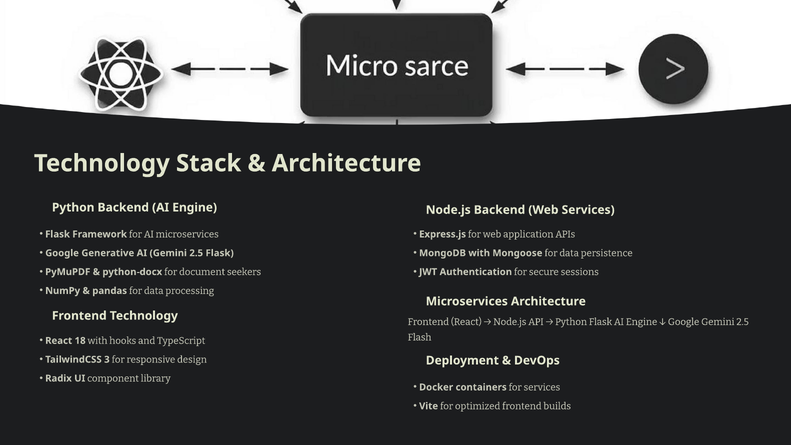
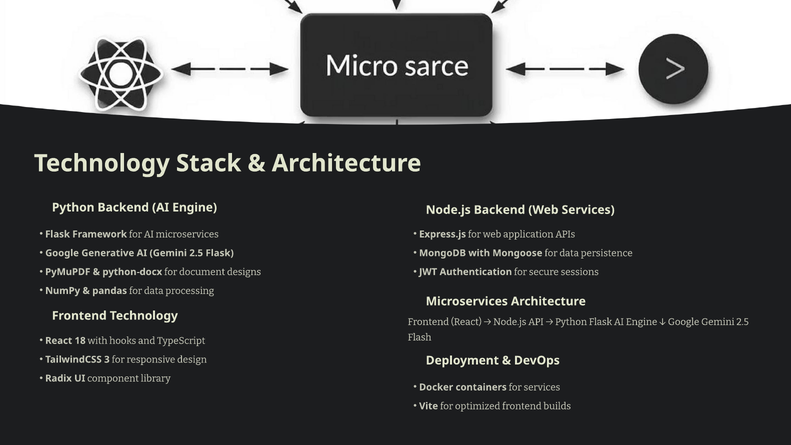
seekers: seekers -> designs (244, 272)
